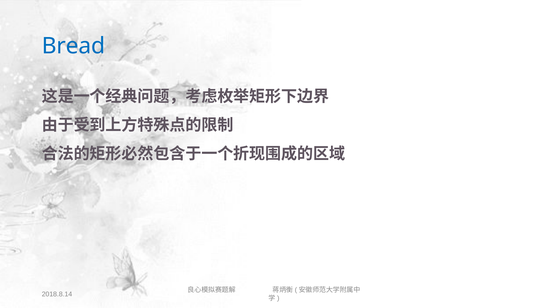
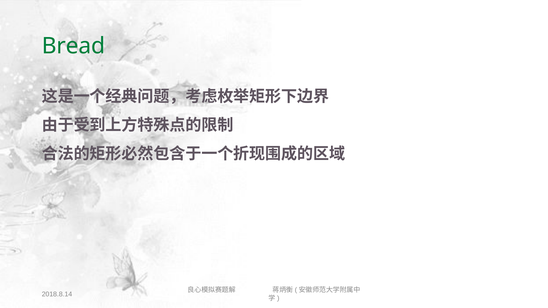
Bread colour: blue -> green (74, 46)
